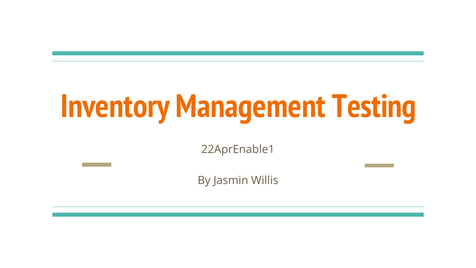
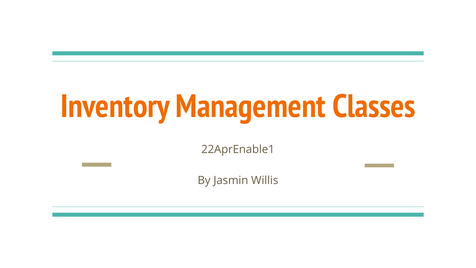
Testing: Testing -> Classes (374, 106)
